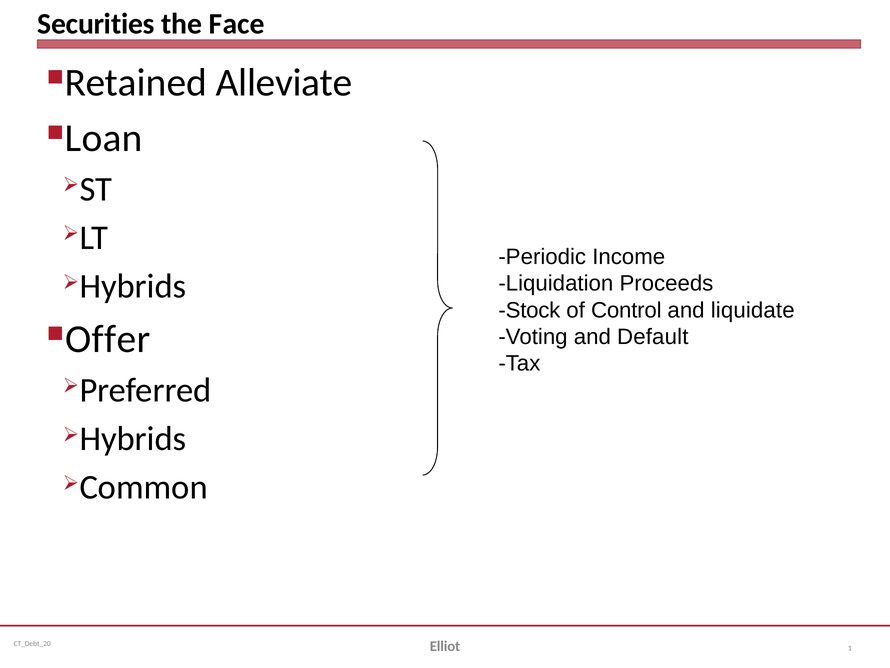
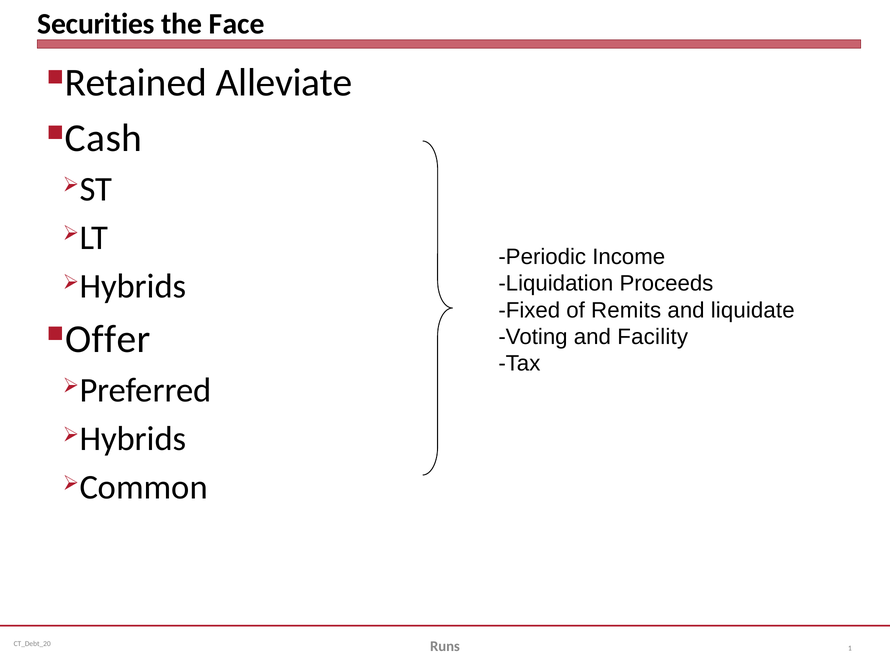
Loan: Loan -> Cash (104, 138)
Stock: Stock -> Fixed (529, 310)
Control: Control -> Remits (626, 310)
Default: Default -> Facility (653, 337)
Elliot: Elliot -> Runs (445, 646)
